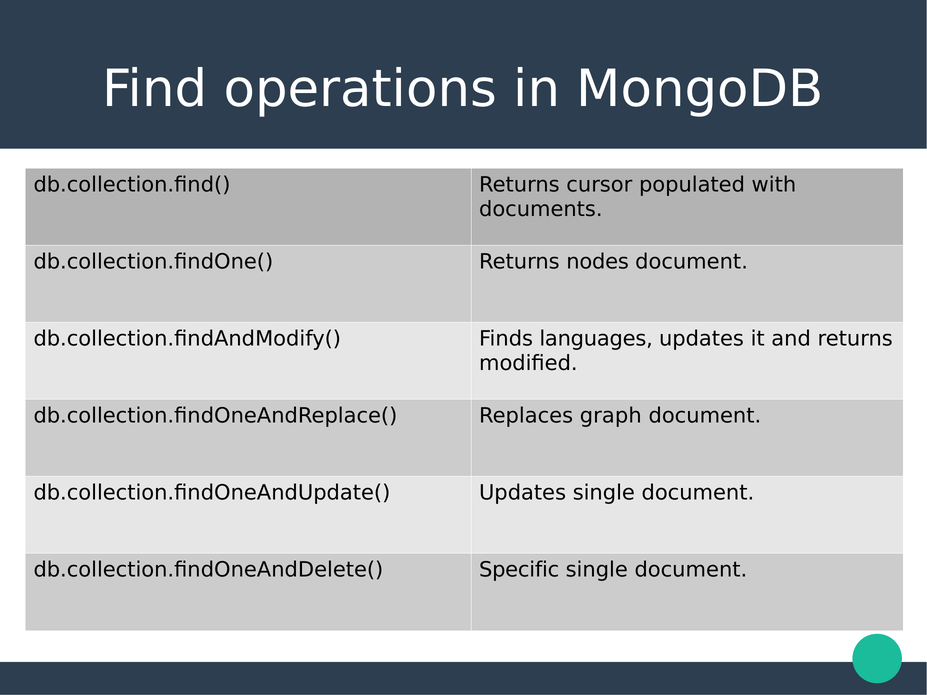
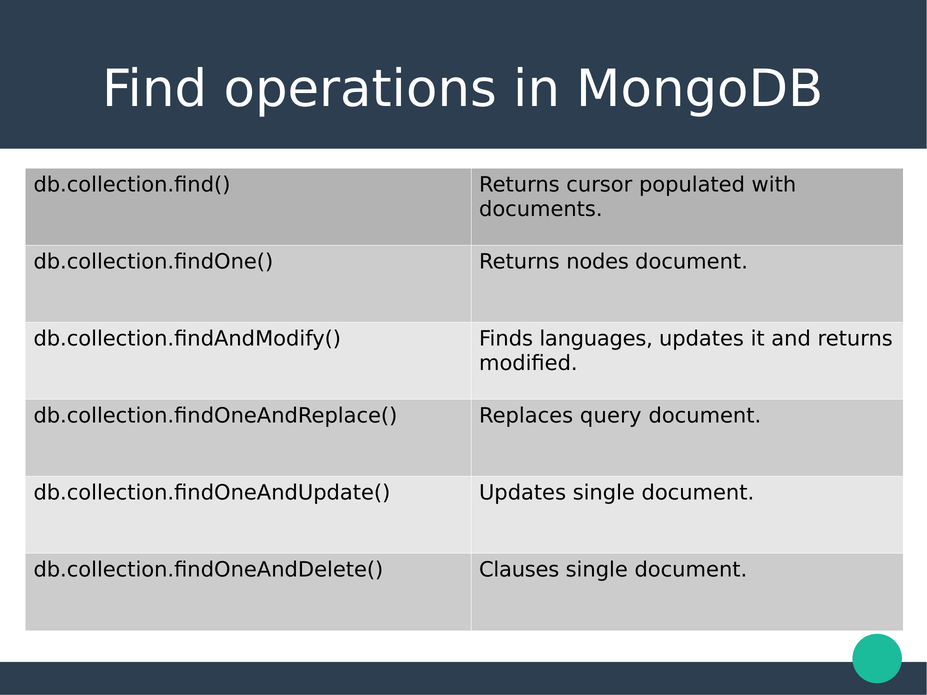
graph: graph -> query (611, 416)
Specific: Specific -> Clauses (519, 570)
